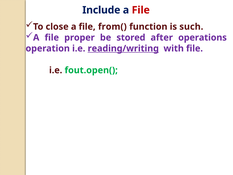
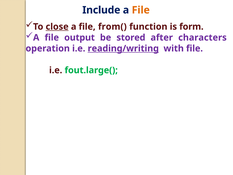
File colour: red -> orange (141, 10)
close underline: none -> present (57, 27)
such: such -> form (191, 27)
proper: proper -> output (80, 38)
operations: operations -> characters (202, 38)
fout.open(: fout.open( -> fout.large( (91, 70)
